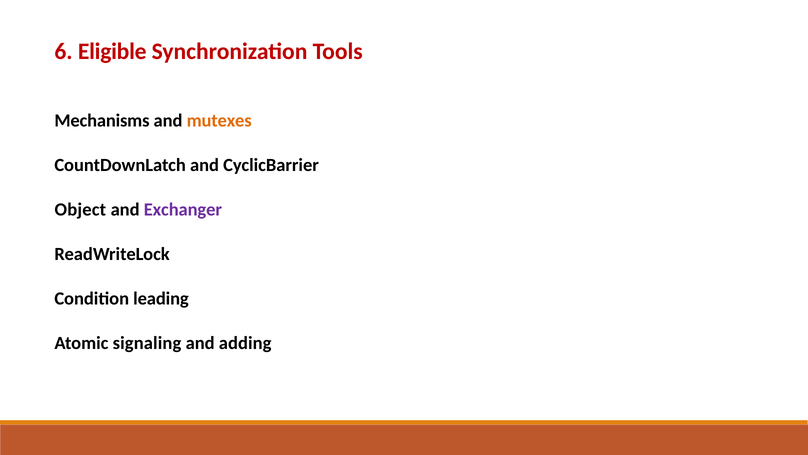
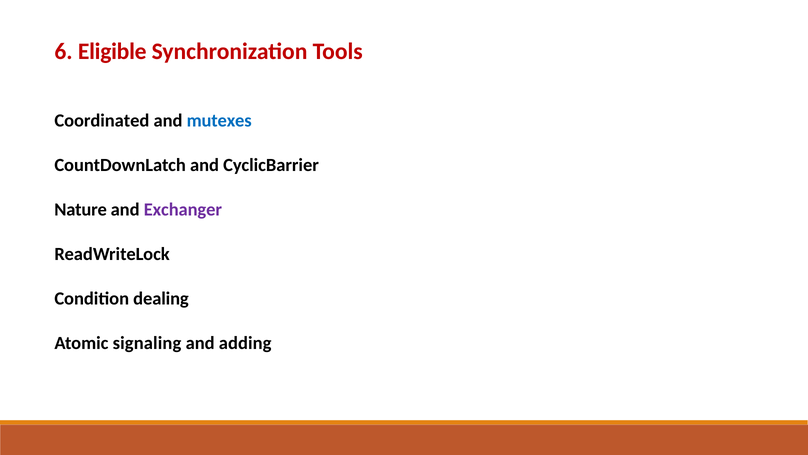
Mechanisms: Mechanisms -> Coordinated (102, 121)
mutexes colour: orange -> blue (219, 121)
Object: Object -> Nature (81, 209)
leading: leading -> dealing (161, 298)
